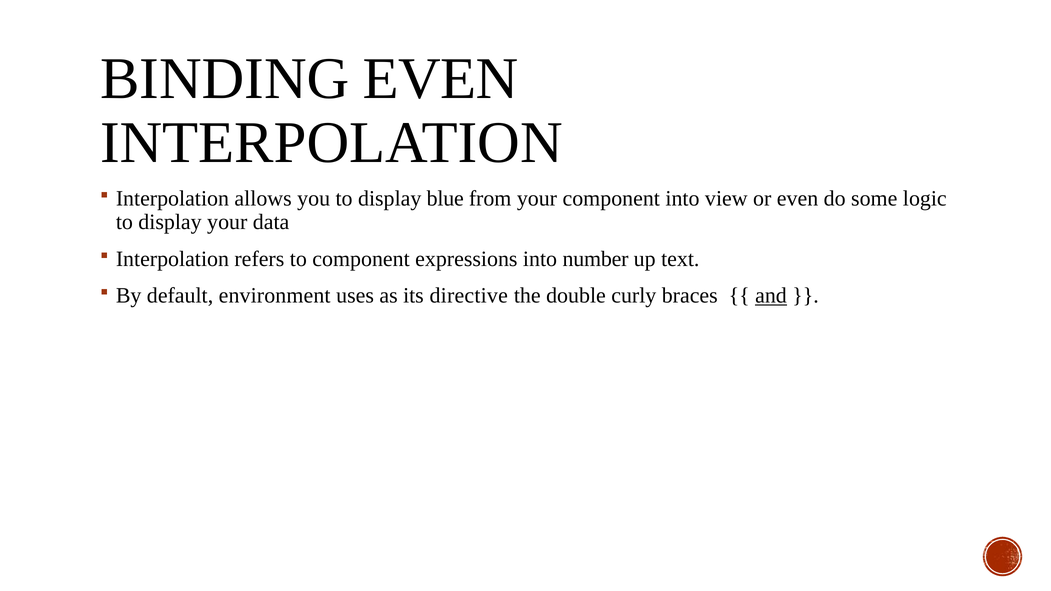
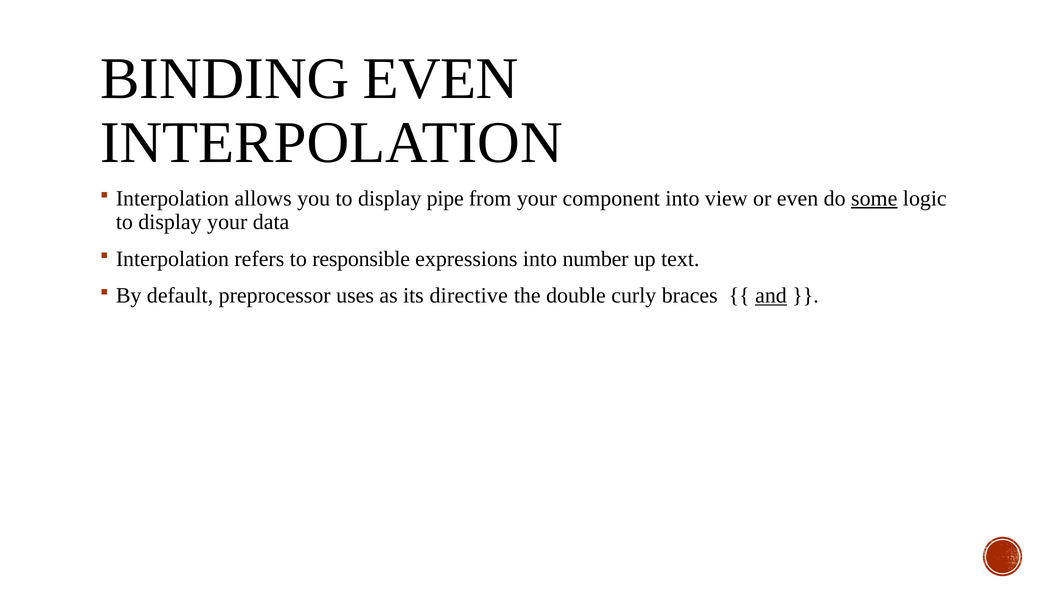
blue: blue -> pipe (445, 199)
some underline: none -> present (874, 199)
to component: component -> responsible (361, 259)
environment: environment -> preprocessor (275, 296)
